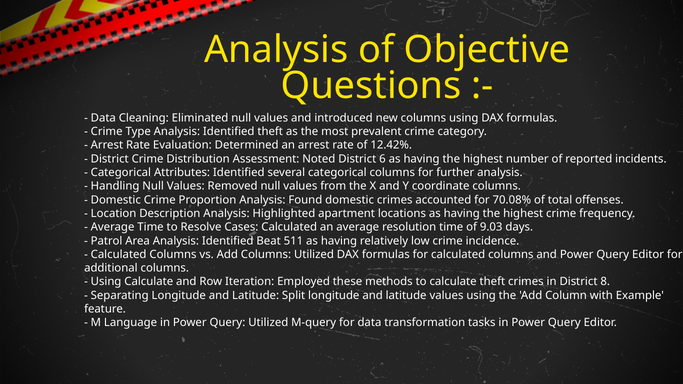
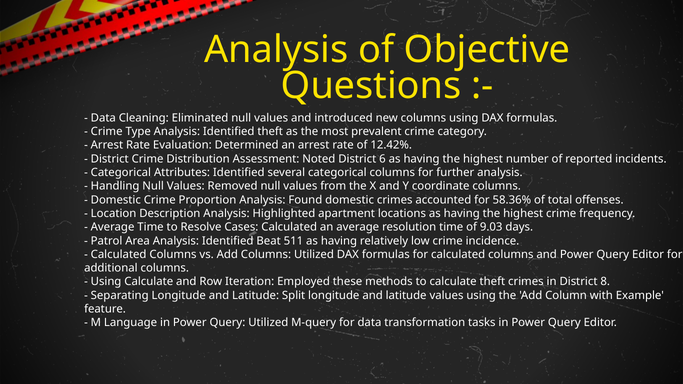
70.08%: 70.08% -> 58.36% (512, 200)
